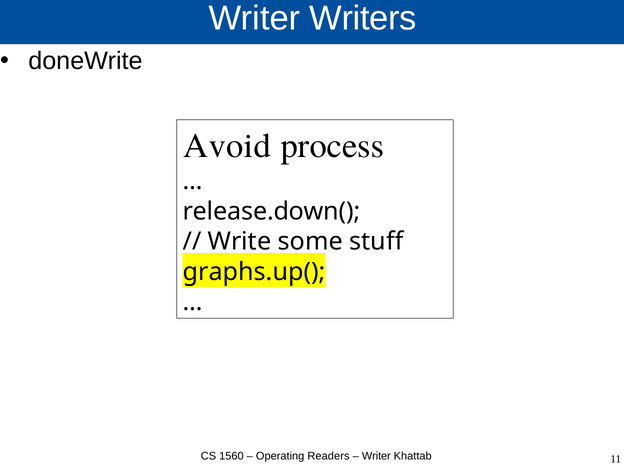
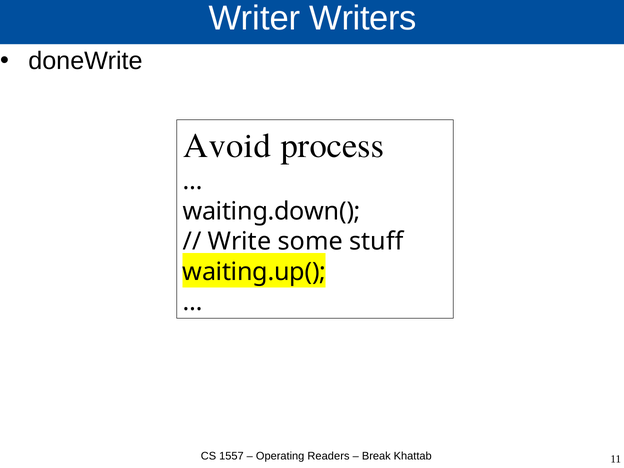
release.down(: release.down( -> waiting.down( (272, 211)
graphs.up(: graphs.up( -> waiting.up( (254, 272)
1560: 1560 -> 1557 (231, 456)
Writer: Writer -> Break (376, 456)
